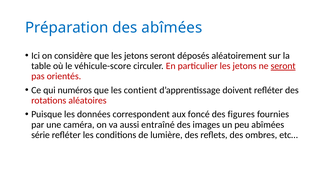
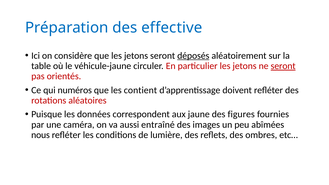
des abîmées: abîmées -> effective (172, 28)
déposés underline: none -> present (193, 56)
véhicule-score: véhicule-score -> véhicule-jaune (103, 66)
foncé: foncé -> jaune (199, 114)
série: série -> nous (41, 135)
